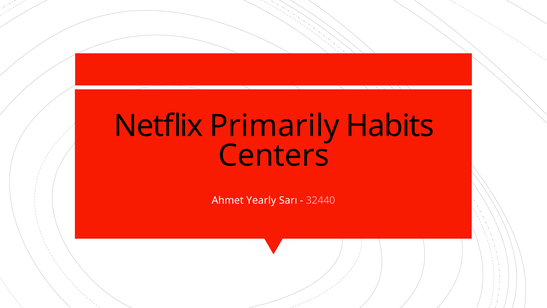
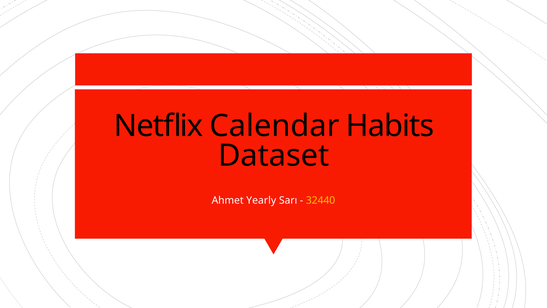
Primarily: Primarily -> Calendar (274, 126)
Centers: Centers -> Dataset (274, 155)
32440 colour: pink -> yellow (321, 200)
